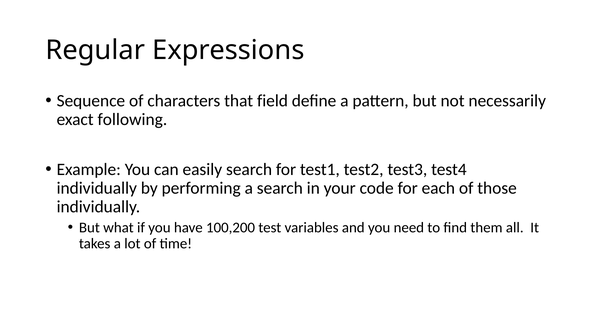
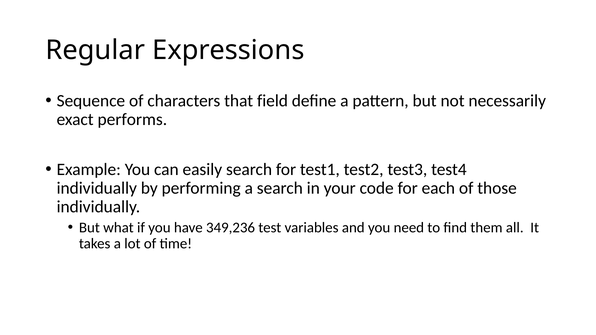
following: following -> performs (132, 120)
100,200: 100,200 -> 349,236 (231, 228)
